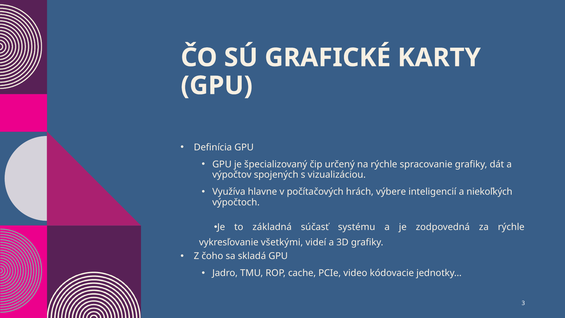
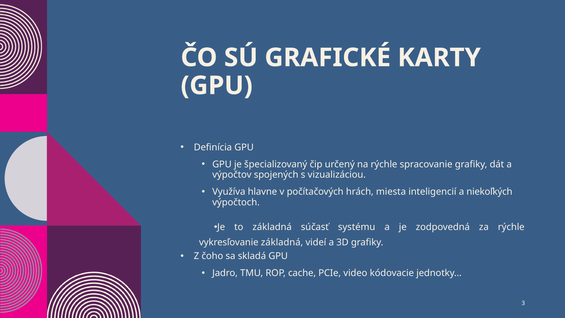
výbere: výbere -> miesta (391, 192)
vykresľovanie všetkými: všetkými -> základná (282, 242)
